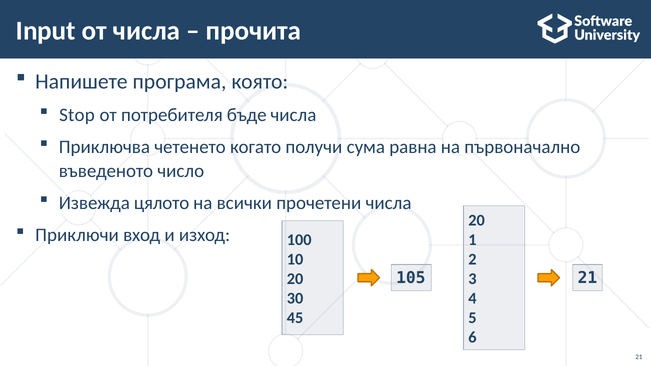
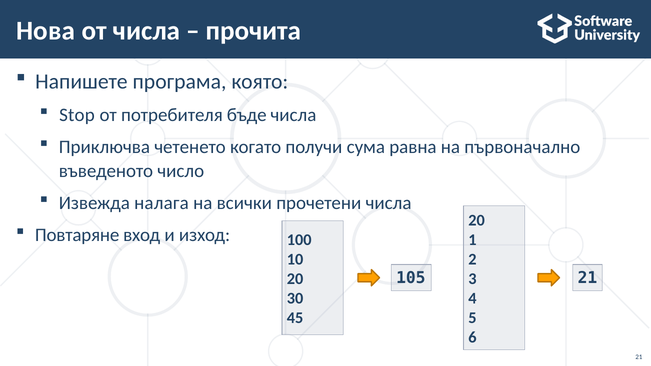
Input: Input -> Нова (46, 31)
цялото: цялото -> налага (161, 203)
Приключи: Приключи -> Повтаряне (77, 235)
